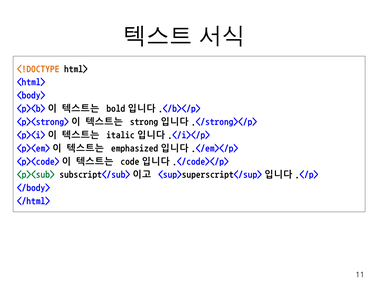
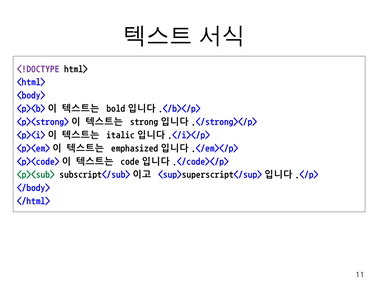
<!DOCTYPE colour: orange -> purple (38, 69)
